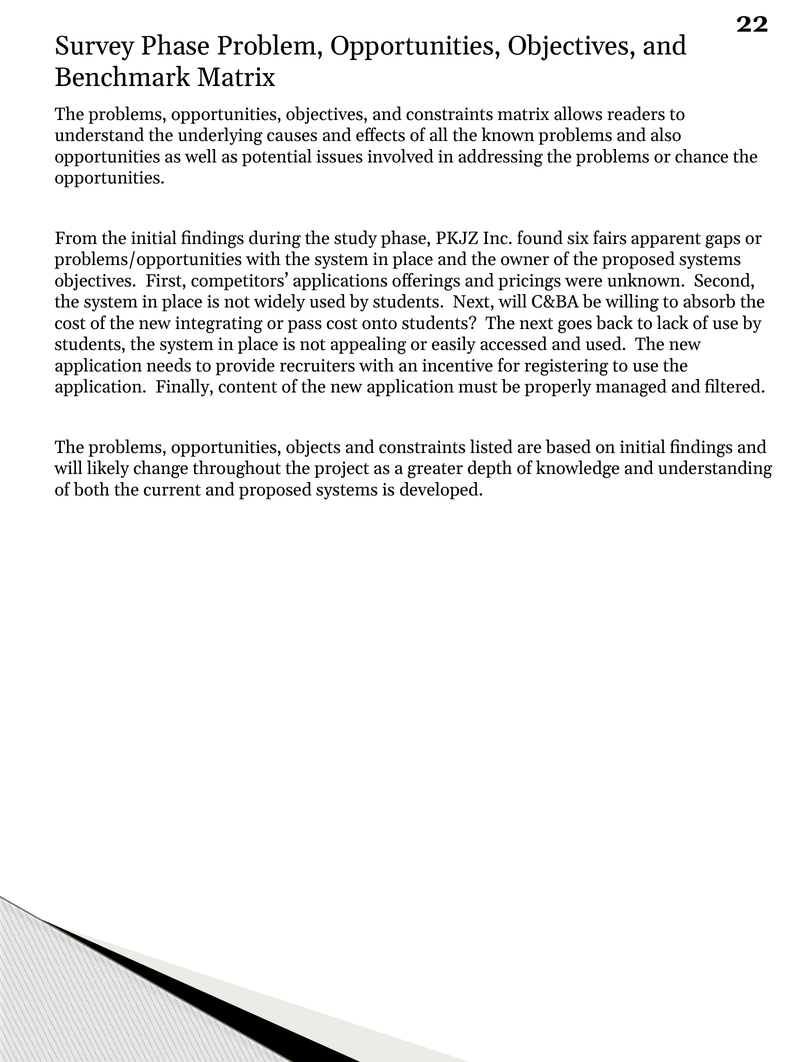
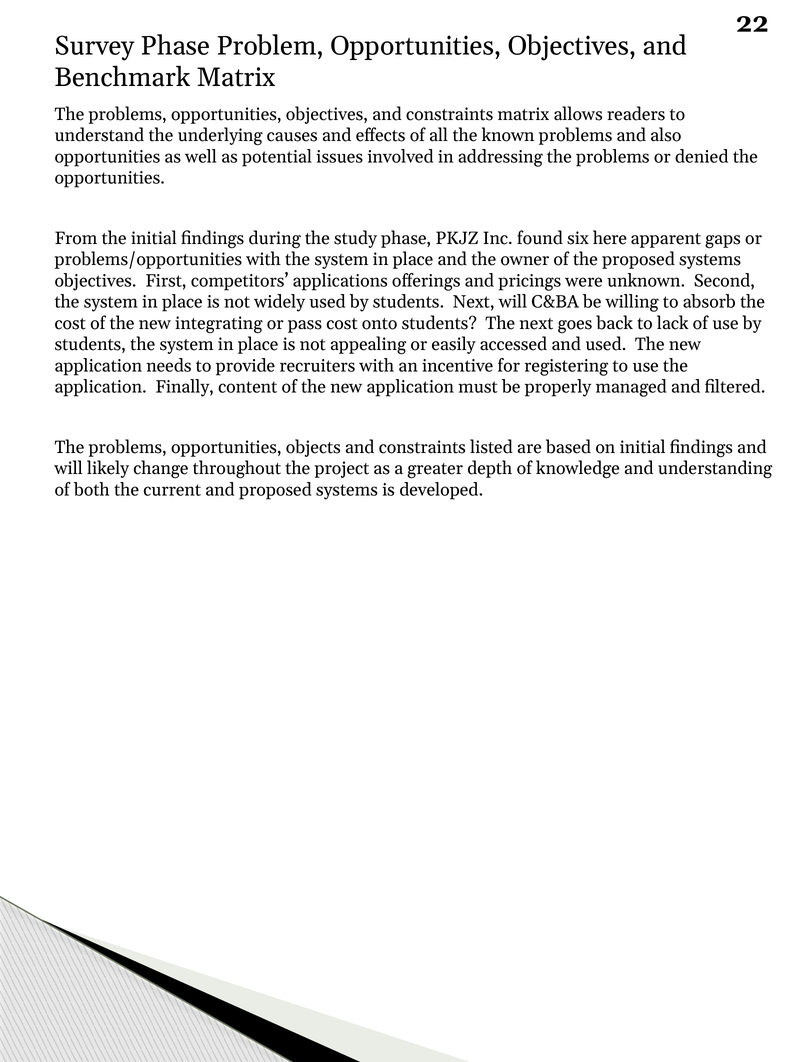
chance: chance -> denied (702, 157)
fairs: fairs -> here (610, 238)
